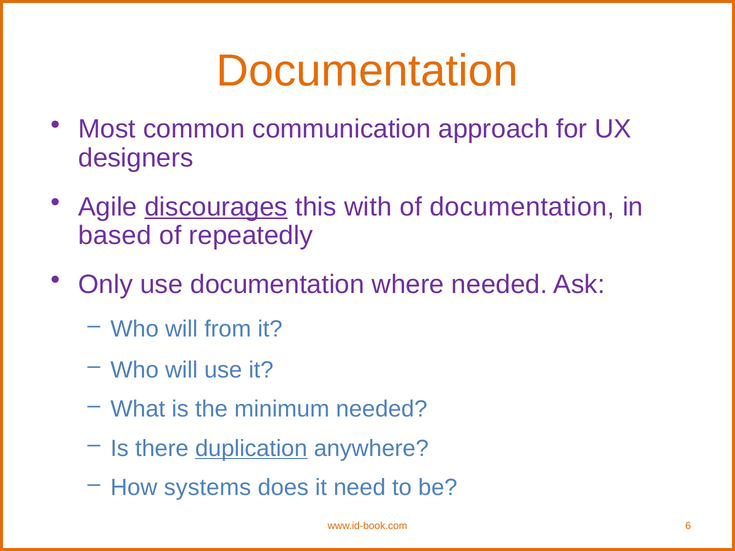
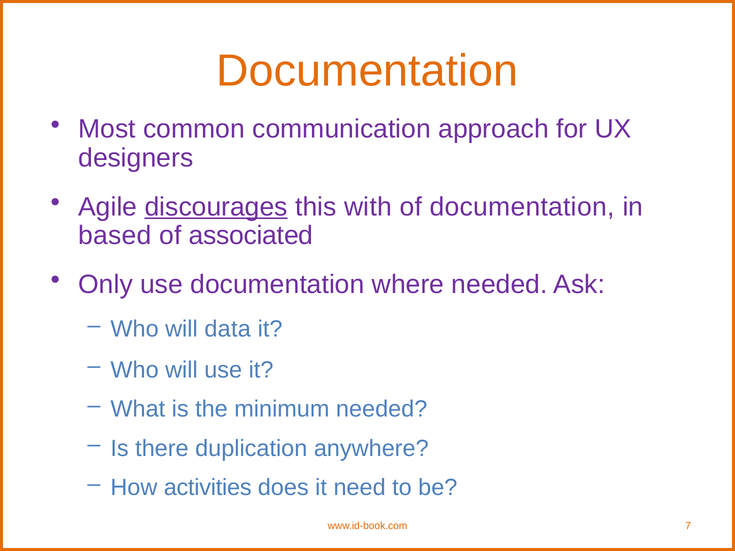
repeatedly: repeatedly -> associated (251, 236)
from: from -> data (228, 329)
duplication underline: present -> none (251, 449)
systems: systems -> activities (208, 488)
6: 6 -> 7 (688, 526)
